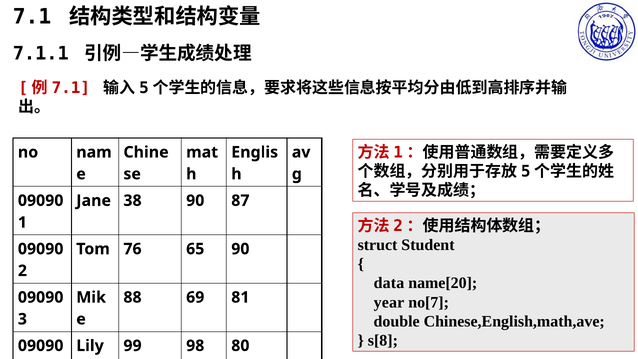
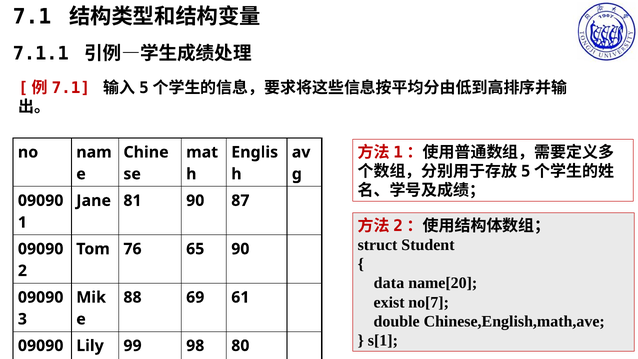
38: 38 -> 81 (133, 201)
81: 81 -> 61 (240, 297)
year: year -> exist (389, 302)
s[8: s[8 -> s[1 (383, 341)
